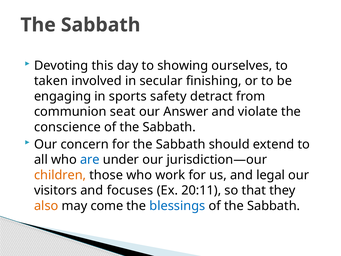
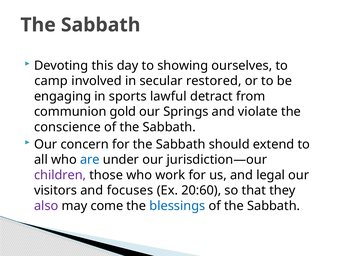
taken: taken -> camp (51, 81)
finishing: finishing -> restored (214, 81)
safety: safety -> lawful (168, 96)
seat: seat -> gold (123, 112)
Answer: Answer -> Springs (186, 112)
children colour: orange -> purple (60, 175)
20:11: 20:11 -> 20:60 (201, 190)
also colour: orange -> purple (46, 206)
